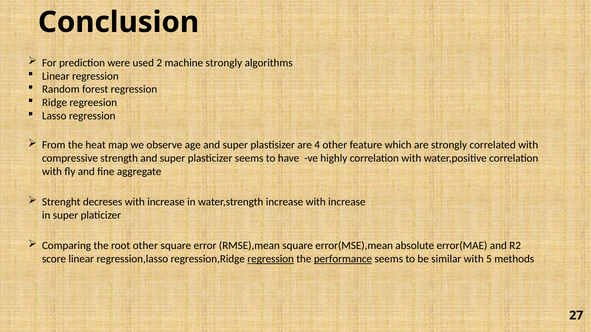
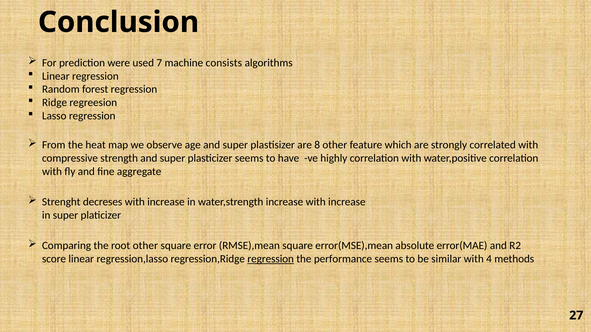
2: 2 -> 7 (159, 63)
machine strongly: strongly -> consists (224, 63)
4: 4 -> 8 (317, 145)
performance underline: present -> none (343, 259)
5: 5 -> 4 (489, 259)
